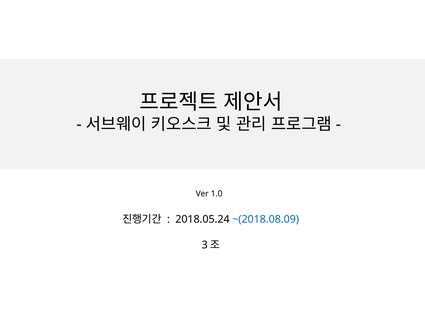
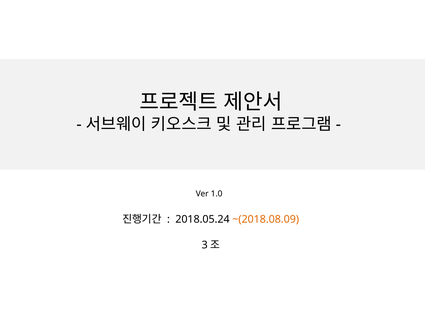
~(2018.08.09 colour: blue -> orange (266, 219)
